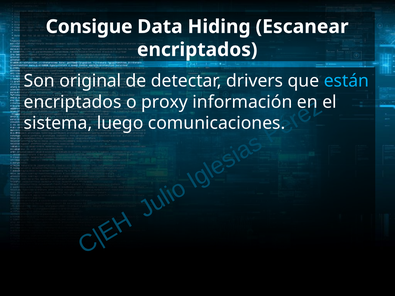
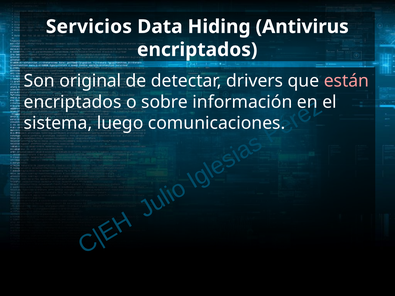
Consigue: Consigue -> Servicios (89, 27)
Escanear: Escanear -> Antivirus (302, 27)
están colour: light blue -> pink (346, 81)
proxy: proxy -> sobre (165, 102)
